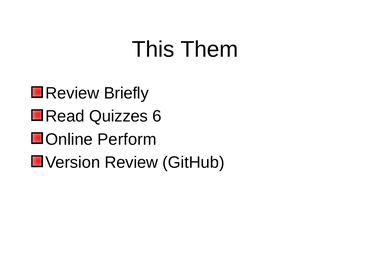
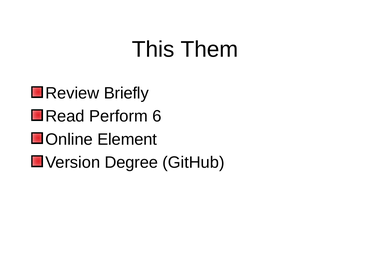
Quizzes: Quizzes -> Perform (118, 116)
Perform: Perform -> Element (127, 139)
Version Review: Review -> Degree (131, 162)
